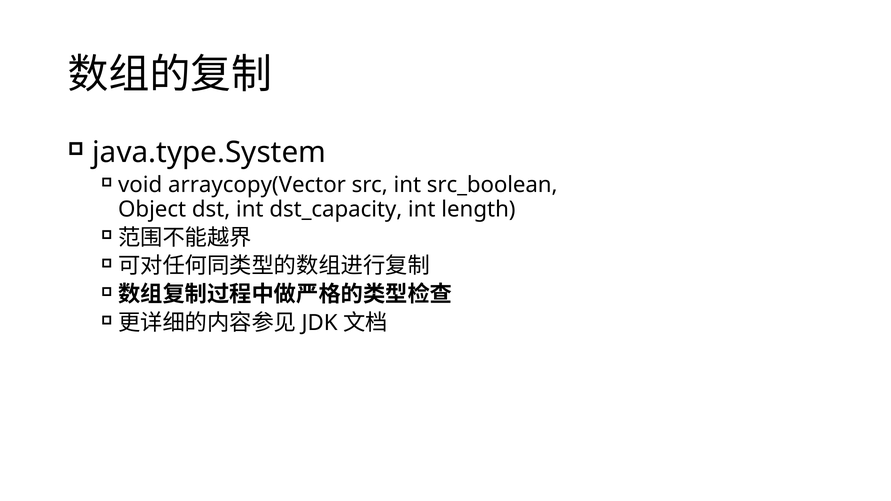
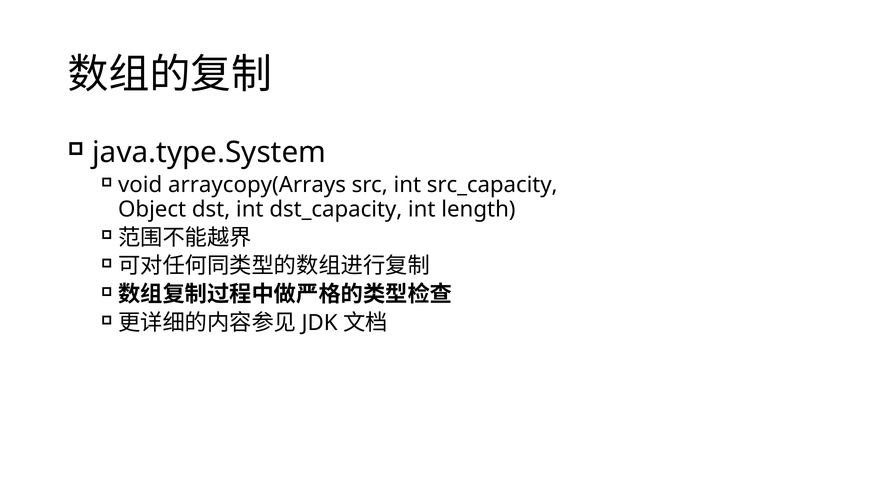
arraycopy(Vector: arraycopy(Vector -> arraycopy(Arrays (257, 185)
src_boolean: src_boolean -> src_capacity (492, 185)
